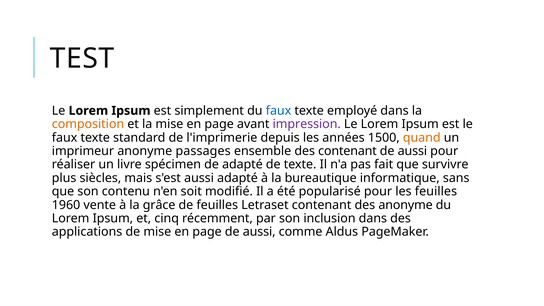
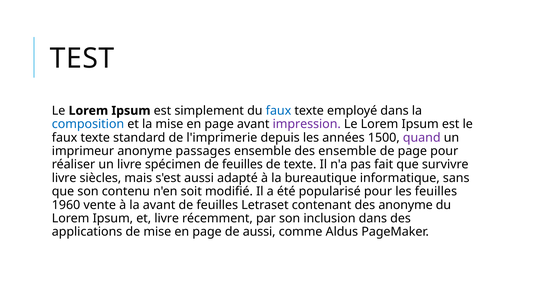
composition colour: orange -> blue (88, 124)
quand colour: orange -> purple (422, 138)
des contenant: contenant -> ensemble (347, 151)
aussi: aussi -> page (412, 151)
spécimen de adapté: adapté -> feuilles (242, 165)
plus: plus -> livre (64, 178)
la grâce: grâce -> avant (159, 205)
et cinq: cinq -> livre (167, 218)
